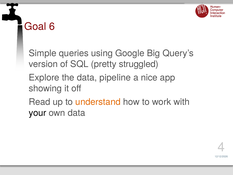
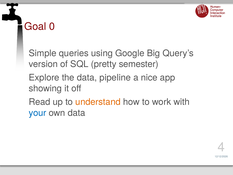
6: 6 -> 0 (52, 26)
struggled: struggled -> semester (139, 64)
your colour: black -> blue (37, 113)
